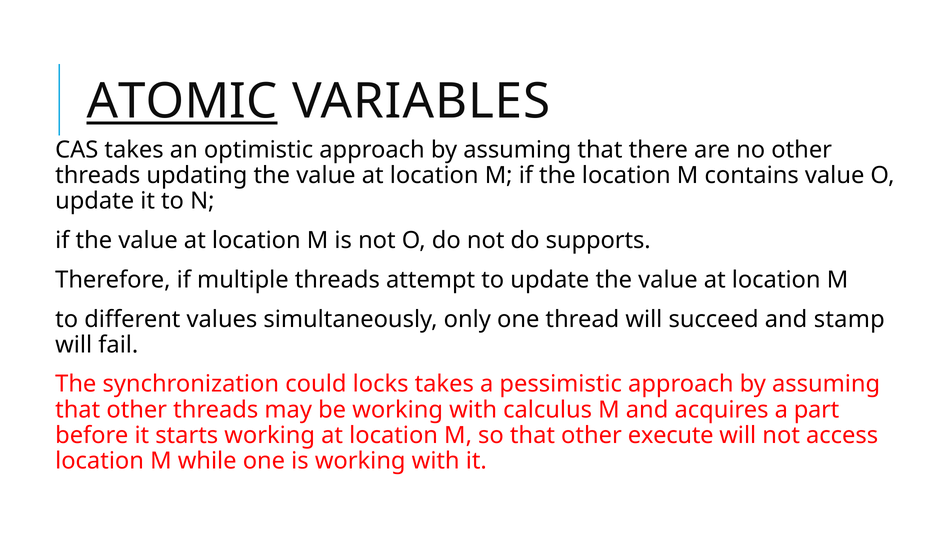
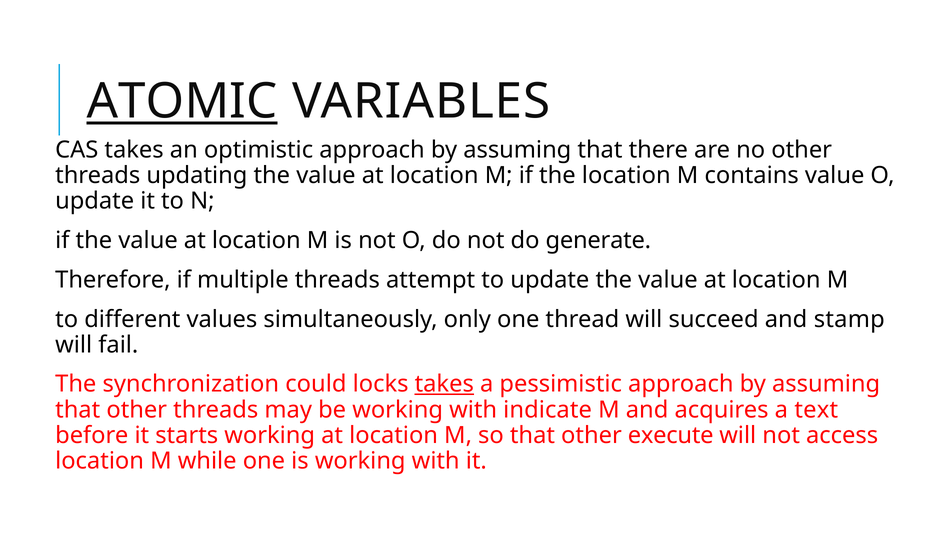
supports: supports -> generate (598, 241)
takes underline: none -> present (444, 384)
calculus: calculus -> indicate (548, 410)
part: part -> text (816, 410)
